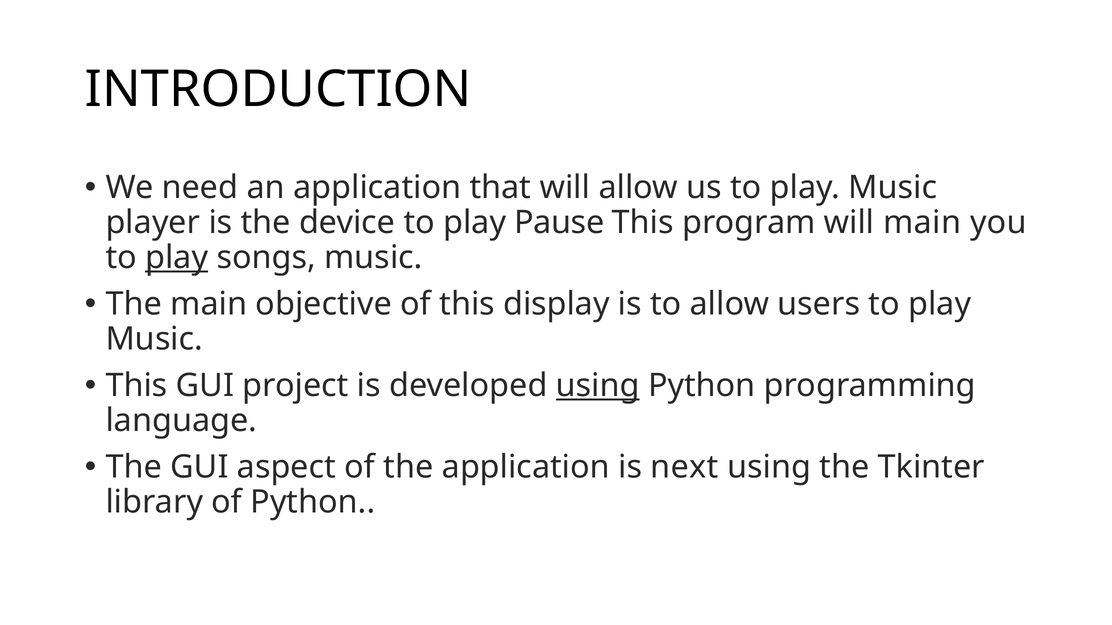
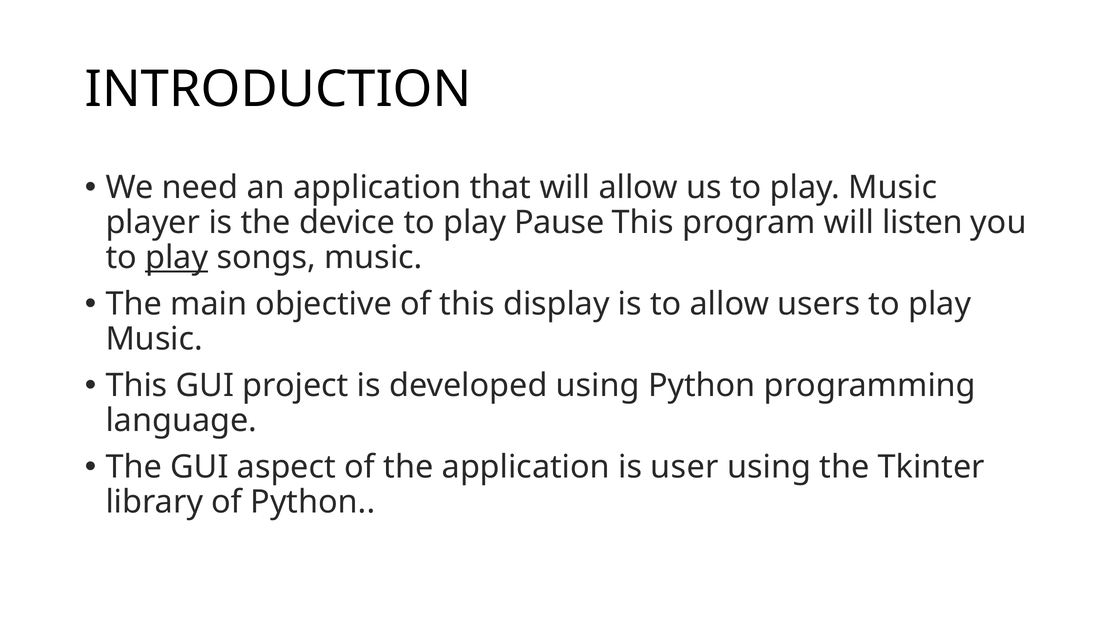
will main: main -> listen (923, 223)
using underline: present -> none (598, 386)
next: next -> user (685, 467)
